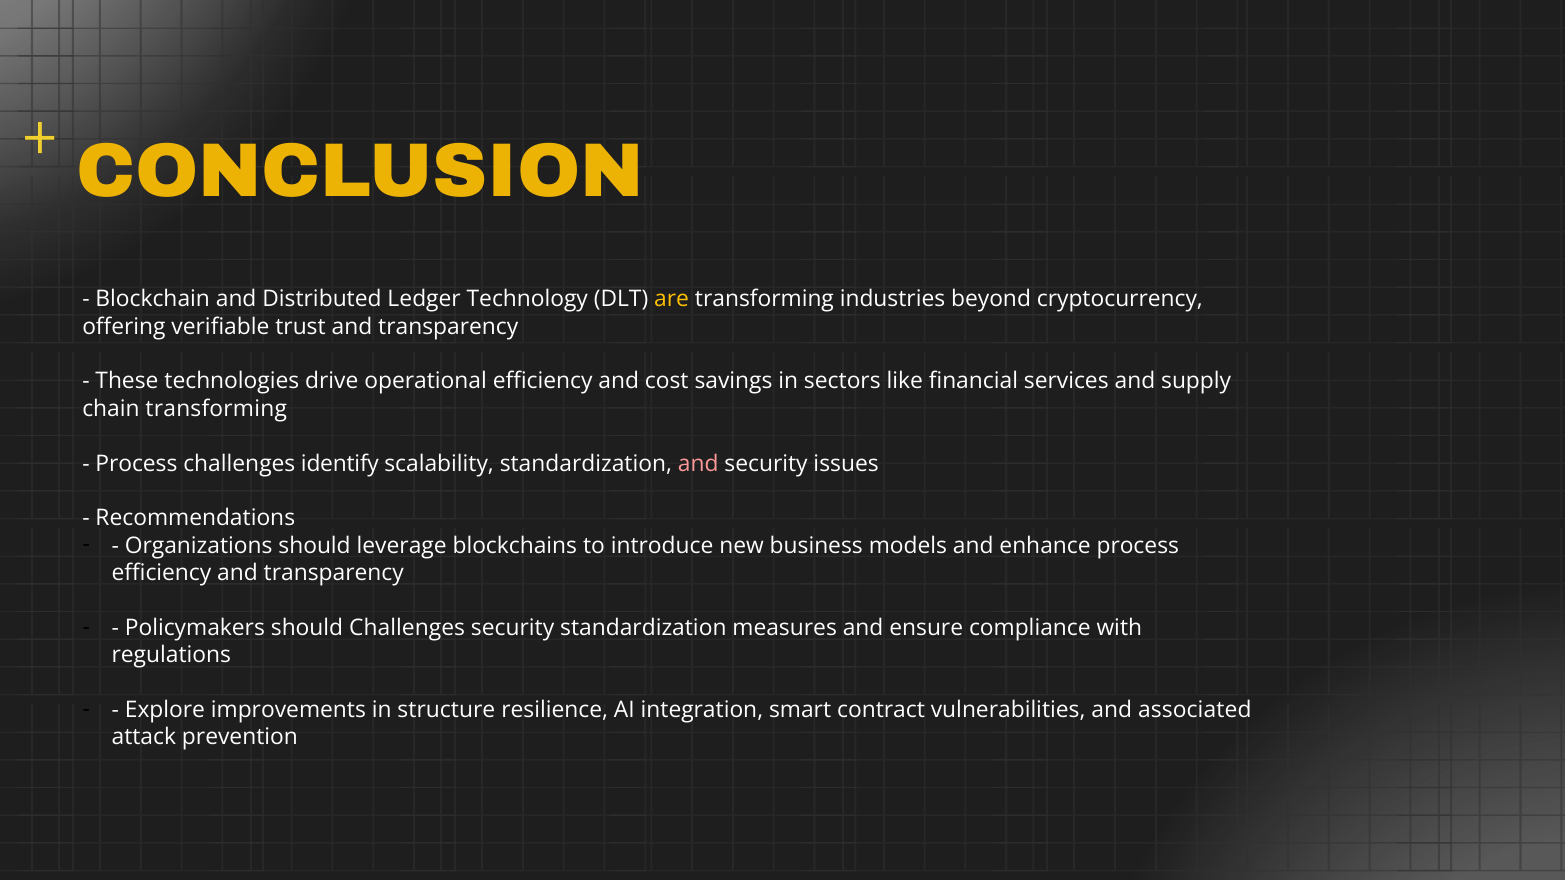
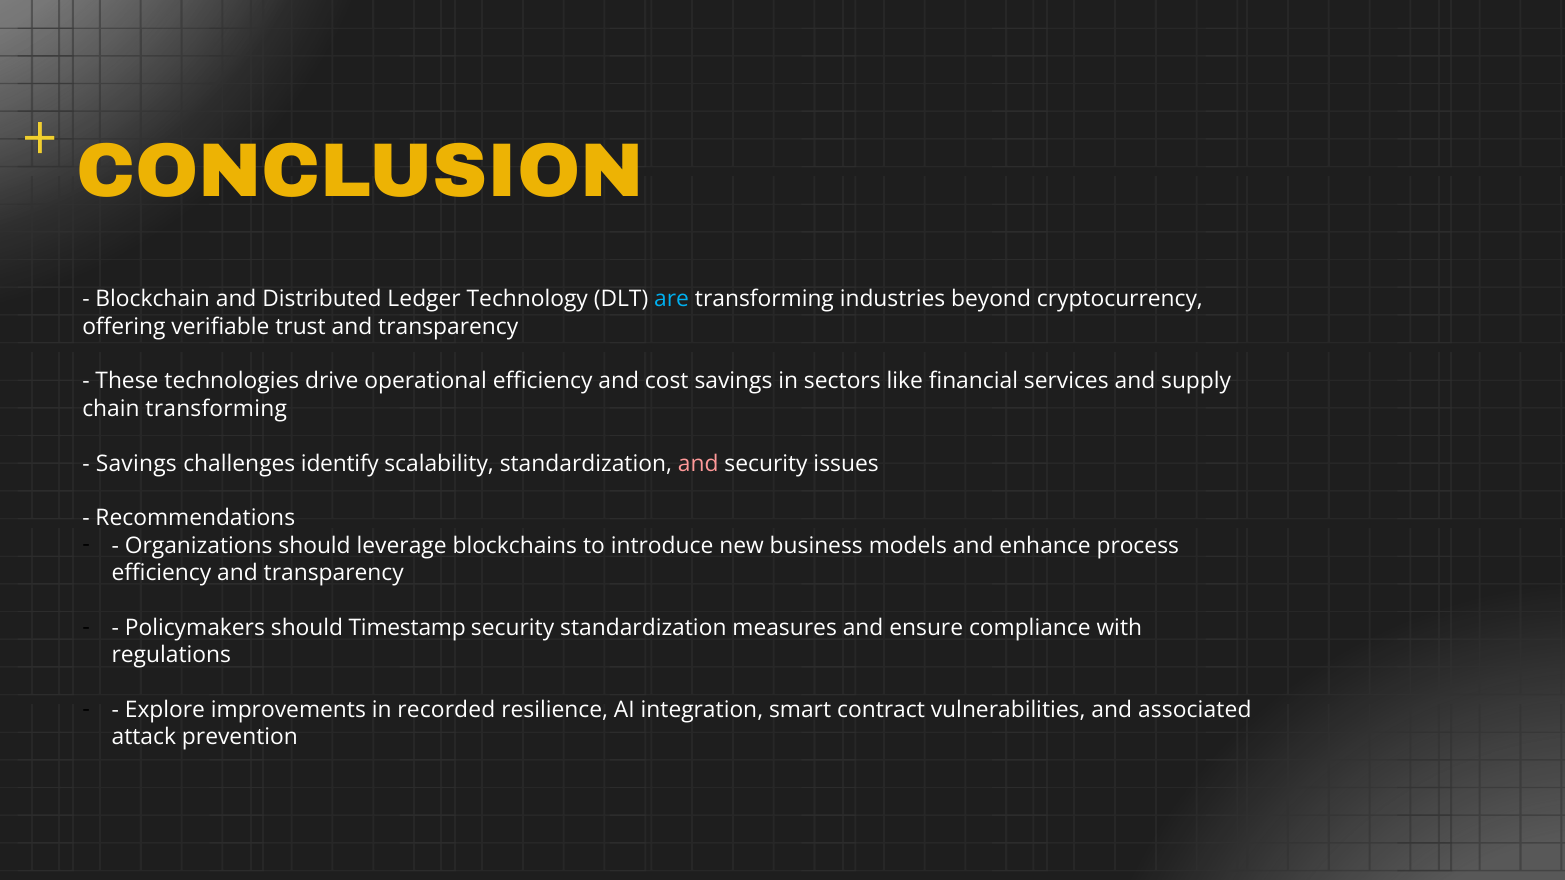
are colour: yellow -> light blue (672, 299)
Process: Process -> Savings (136, 464)
should Challenges: Challenges -> Timestamp (407, 628)
structure: structure -> recorded (446, 710)
